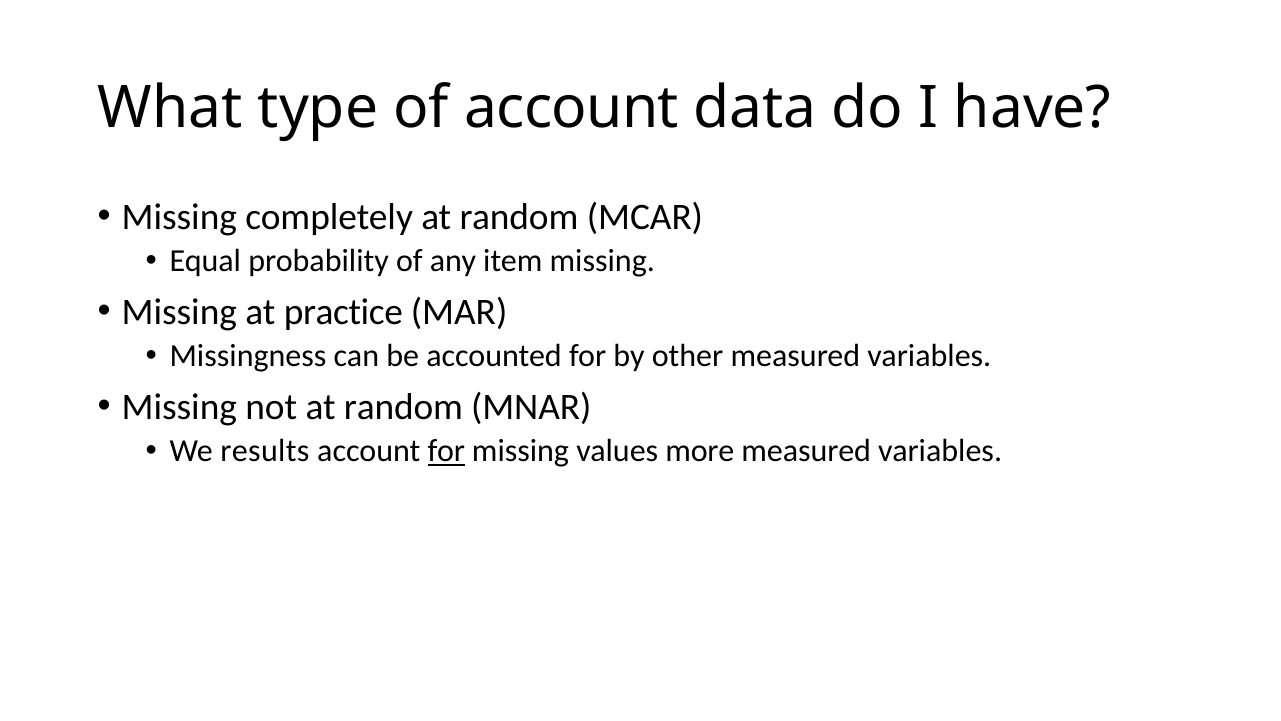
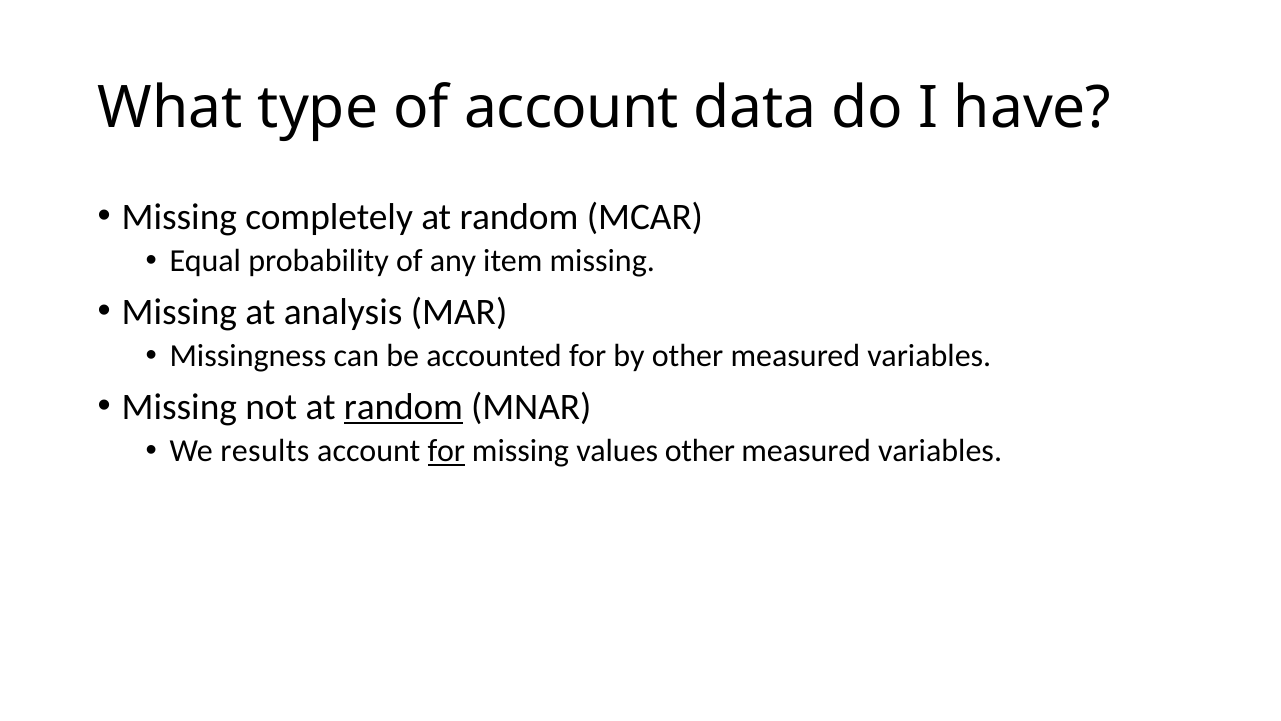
practice: practice -> analysis (343, 312)
random underline: none -> present (403, 406)
values more: more -> other (700, 451)
